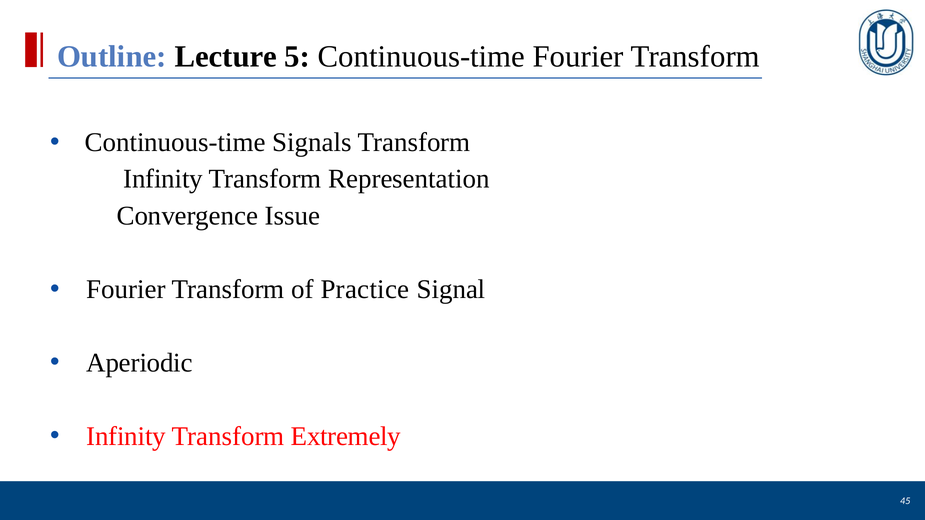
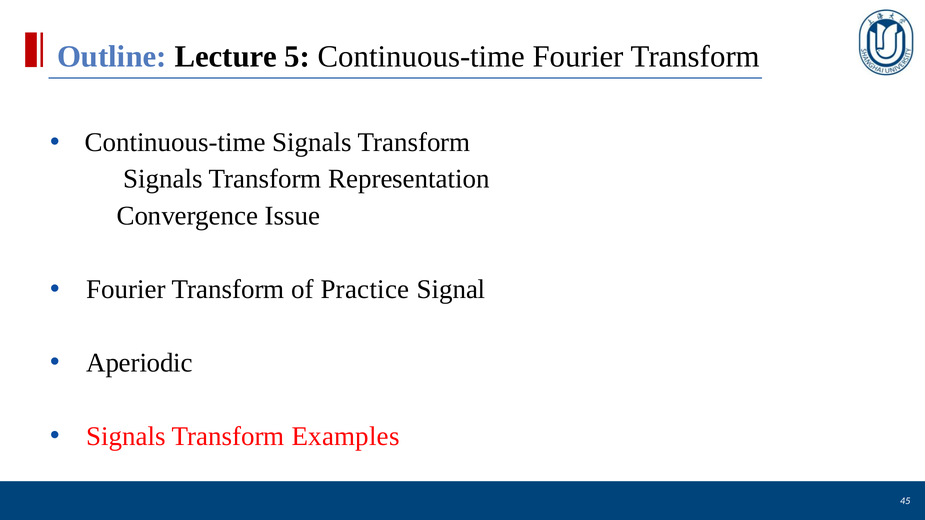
Infinity: Infinity -> Signals (163, 179)
Infinity: Infinity -> Signals (126, 436)
Extremely: Extremely -> Examples (346, 436)
